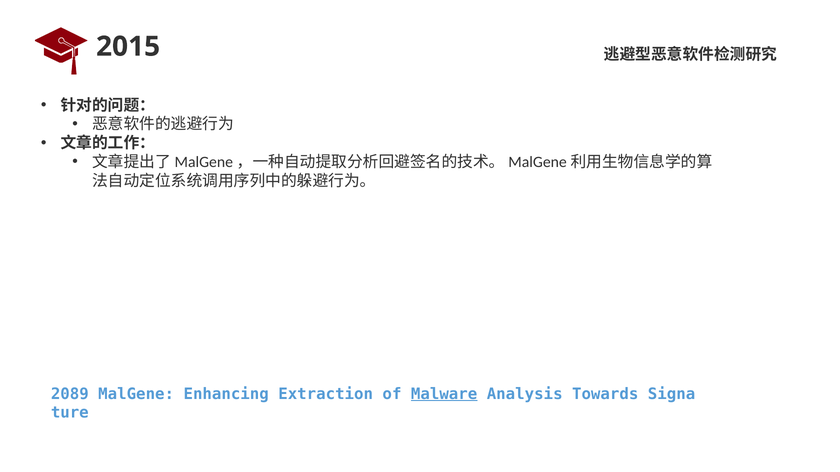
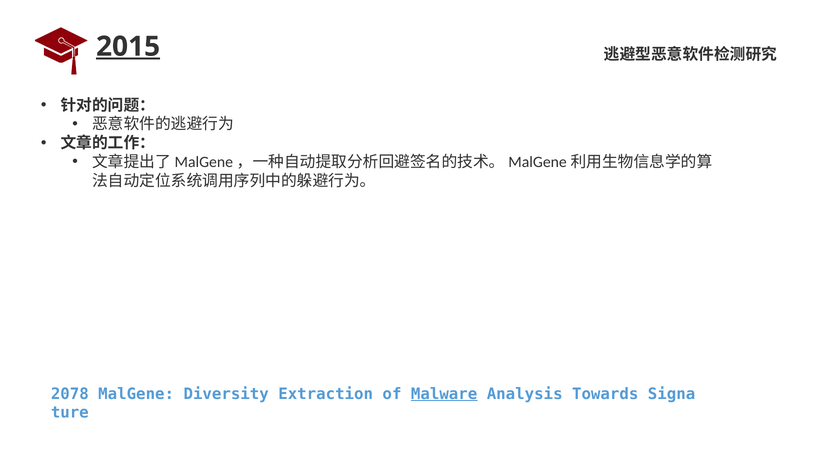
2015 underline: none -> present (128, 47)
2089: 2089 -> 2078 (70, 394)
Enhancing: Enhancing -> Diversity (226, 394)
